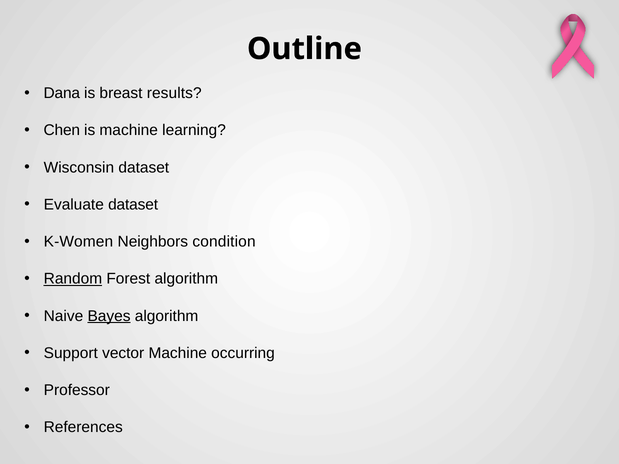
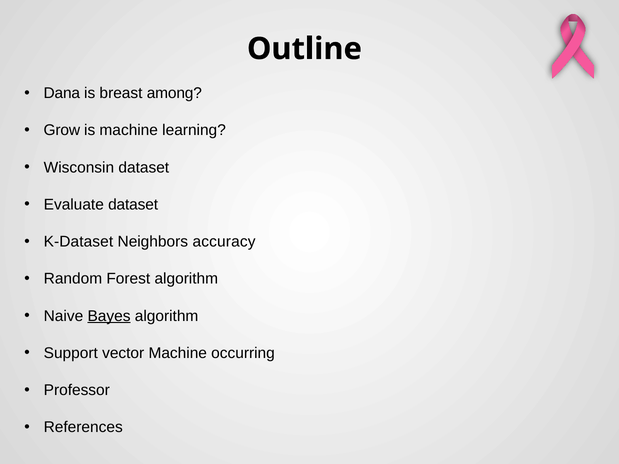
results: results -> among (174, 93)
Chen: Chen -> Grow (62, 130)
K-Women: K-Women -> K-Dataset (78, 242)
condition: condition -> accuracy (224, 242)
Random underline: present -> none (73, 279)
